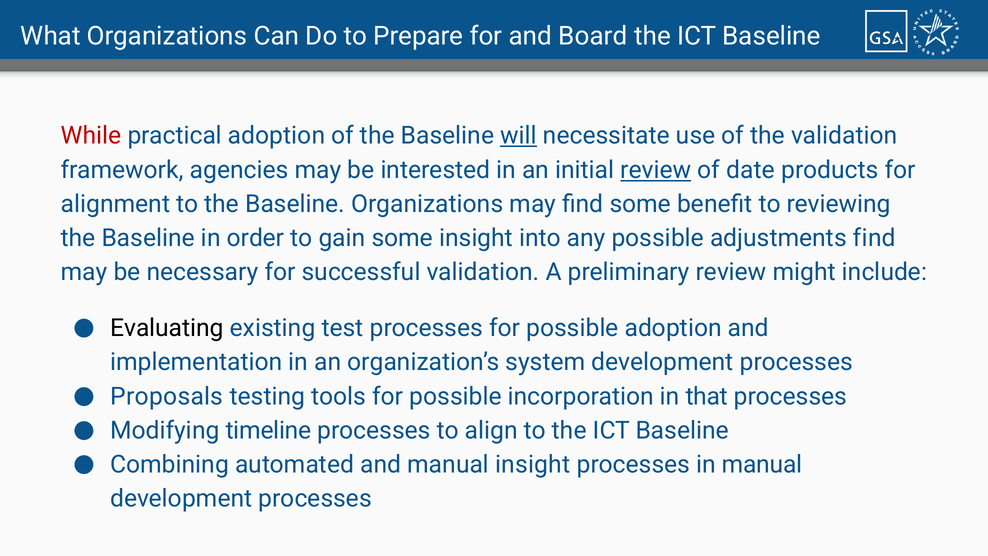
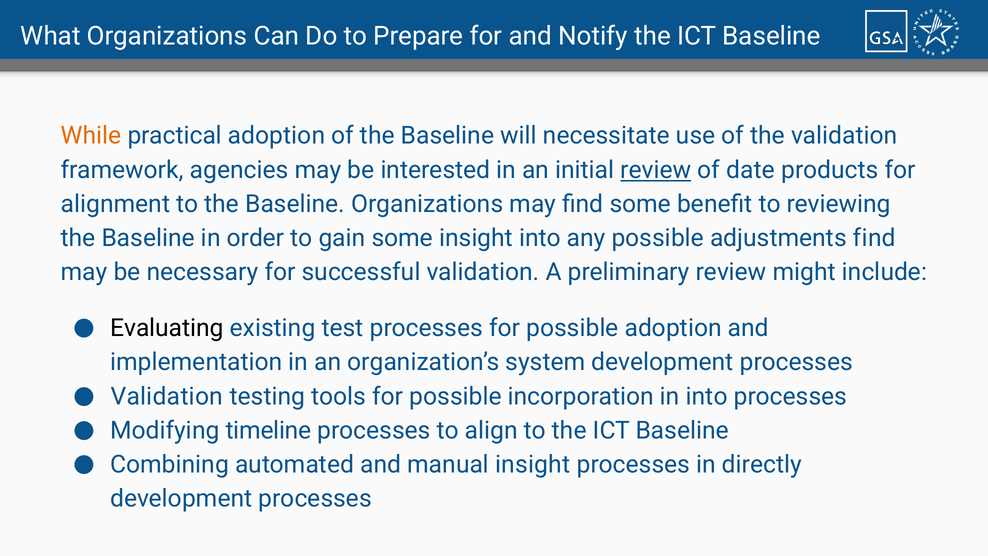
Board: Board -> Notify (593, 36)
While colour: red -> orange (91, 136)
will underline: present -> none (518, 136)
Proposals: Proposals -> Validation (167, 396)
in that: that -> into (707, 396)
in manual: manual -> directly (762, 464)
